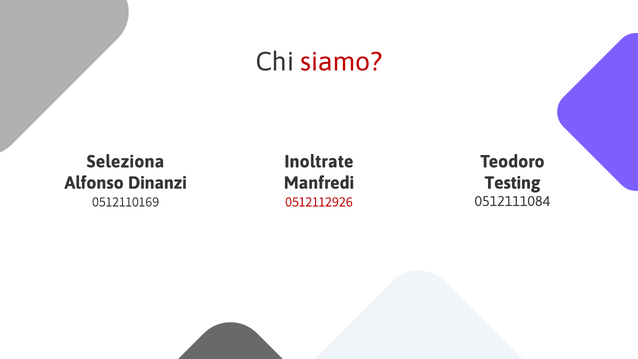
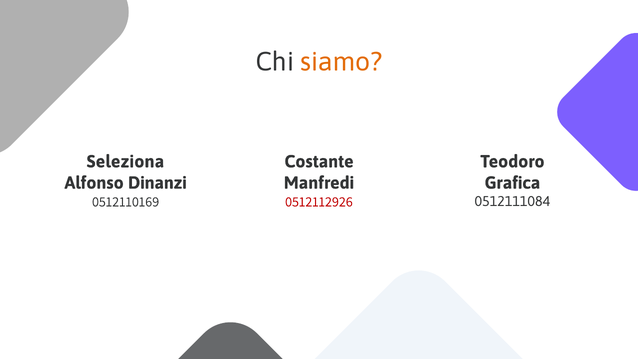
siamo colour: red -> orange (341, 62)
Inoltrate: Inoltrate -> Costante (319, 162)
Testing: Testing -> Grafica (512, 183)
